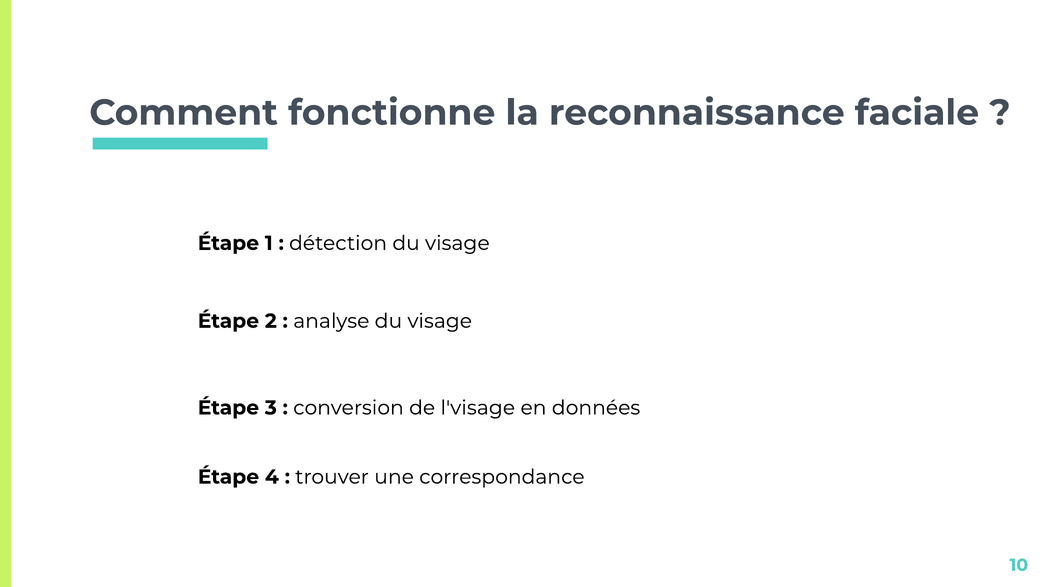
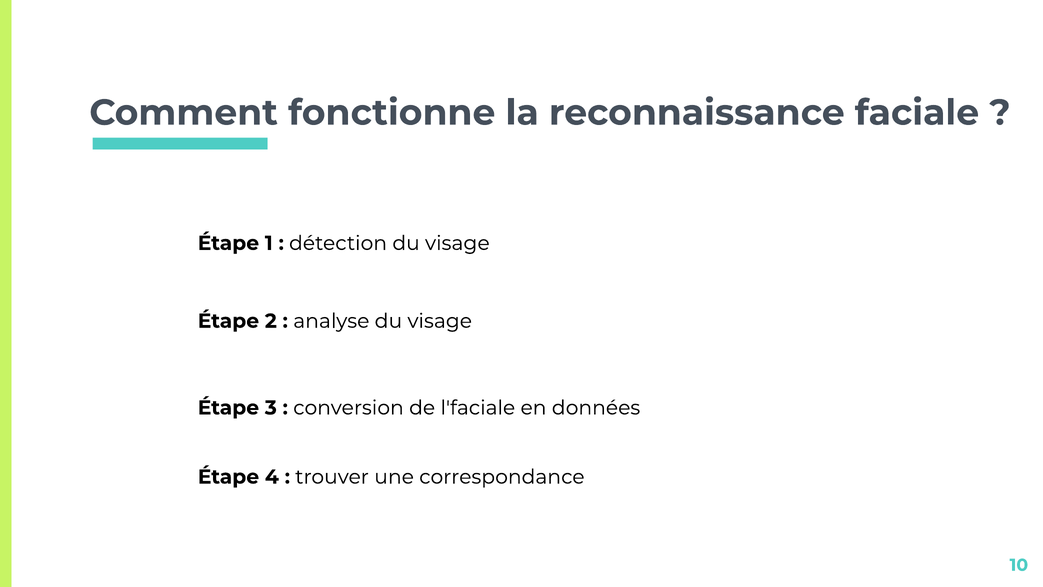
l'visage: l'visage -> l'faciale (478, 408)
